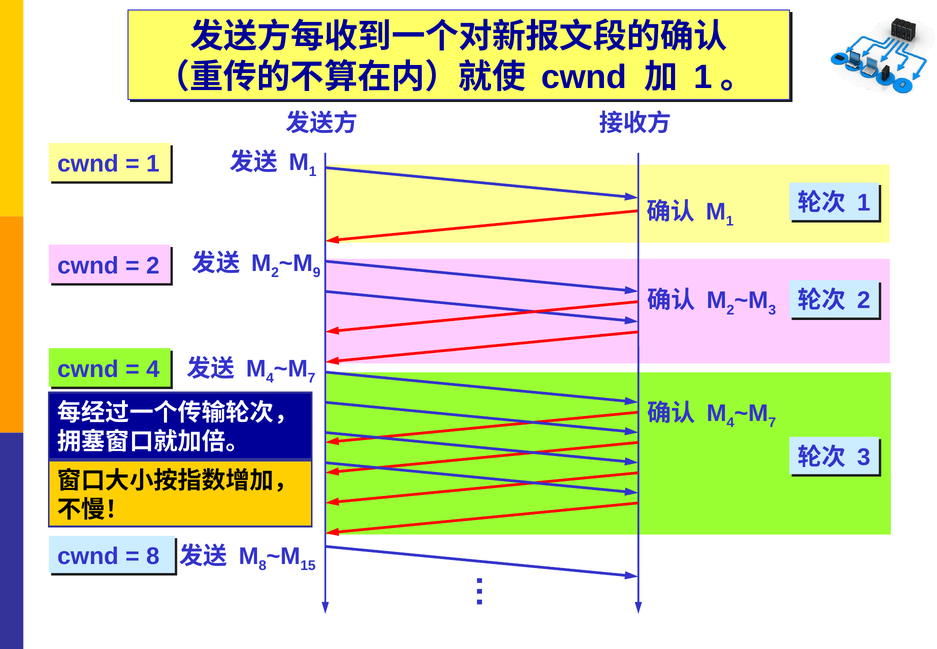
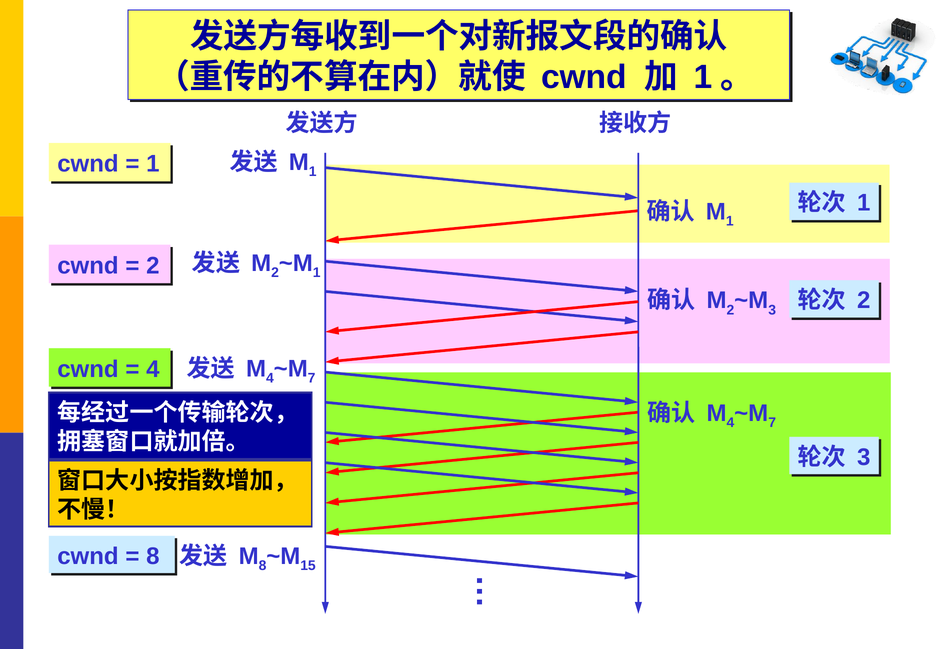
9: 9 -> 1 (317, 272)
